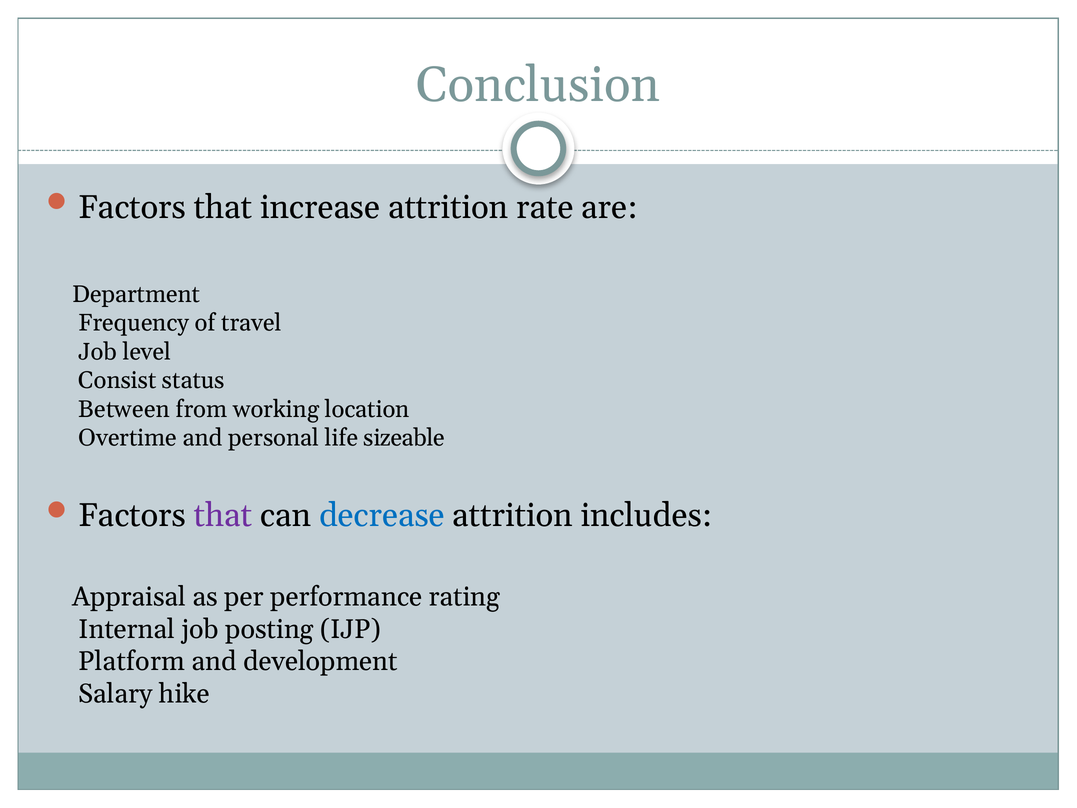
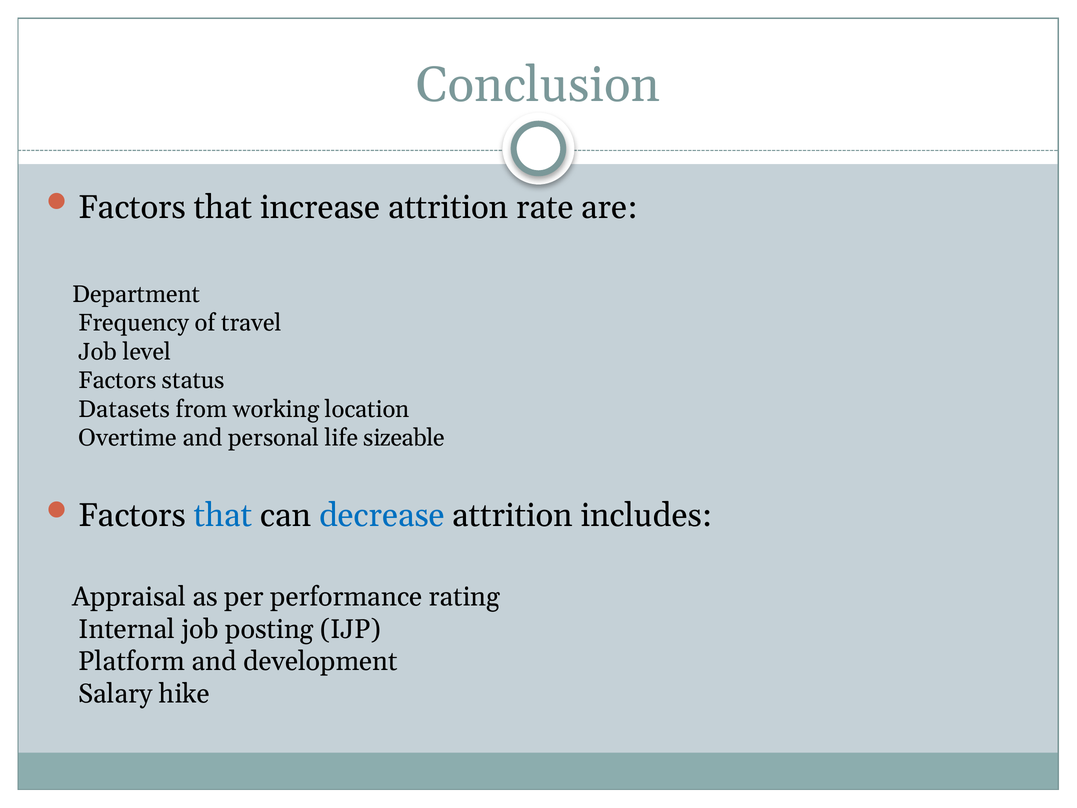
Consist: Consist -> Factors (117, 380)
Between: Between -> Datasets (124, 409)
that colour: purple -> blue (223, 515)
